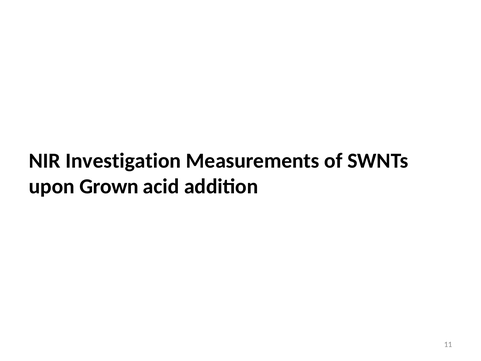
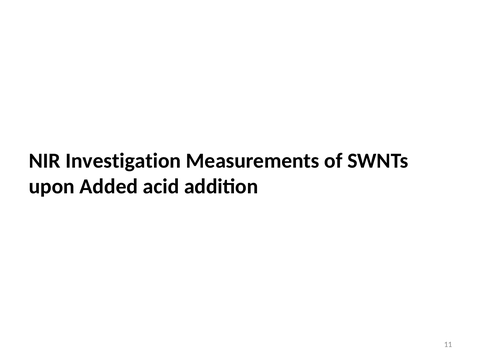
Grown: Grown -> Added (109, 186)
